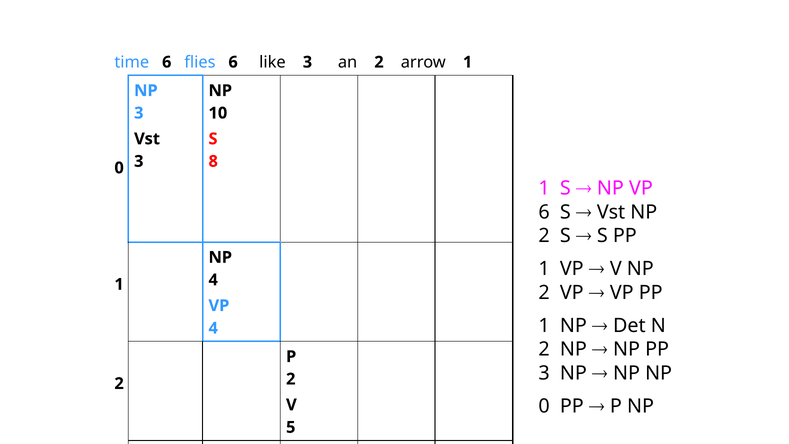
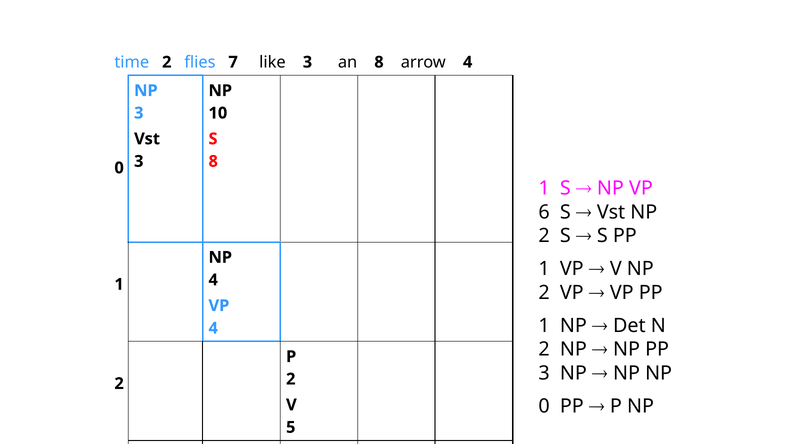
time 6: 6 -> 2 (167, 62)
flies 6: 6 -> 7 (233, 62)
an 2: 2 -> 8 (379, 62)
arrow 1: 1 -> 4 (468, 62)
